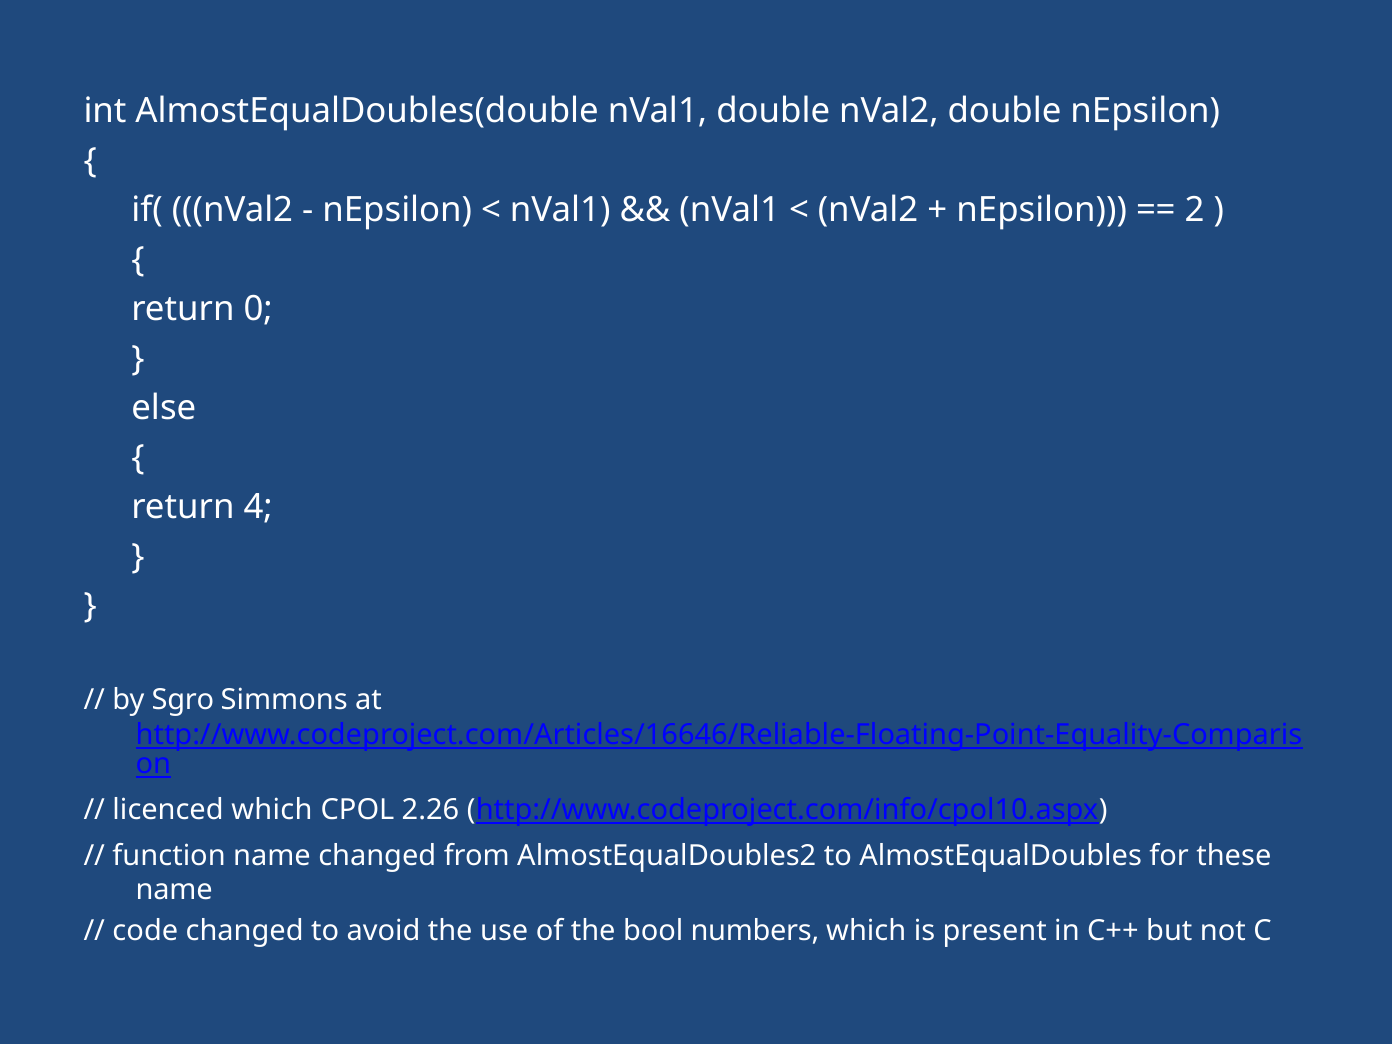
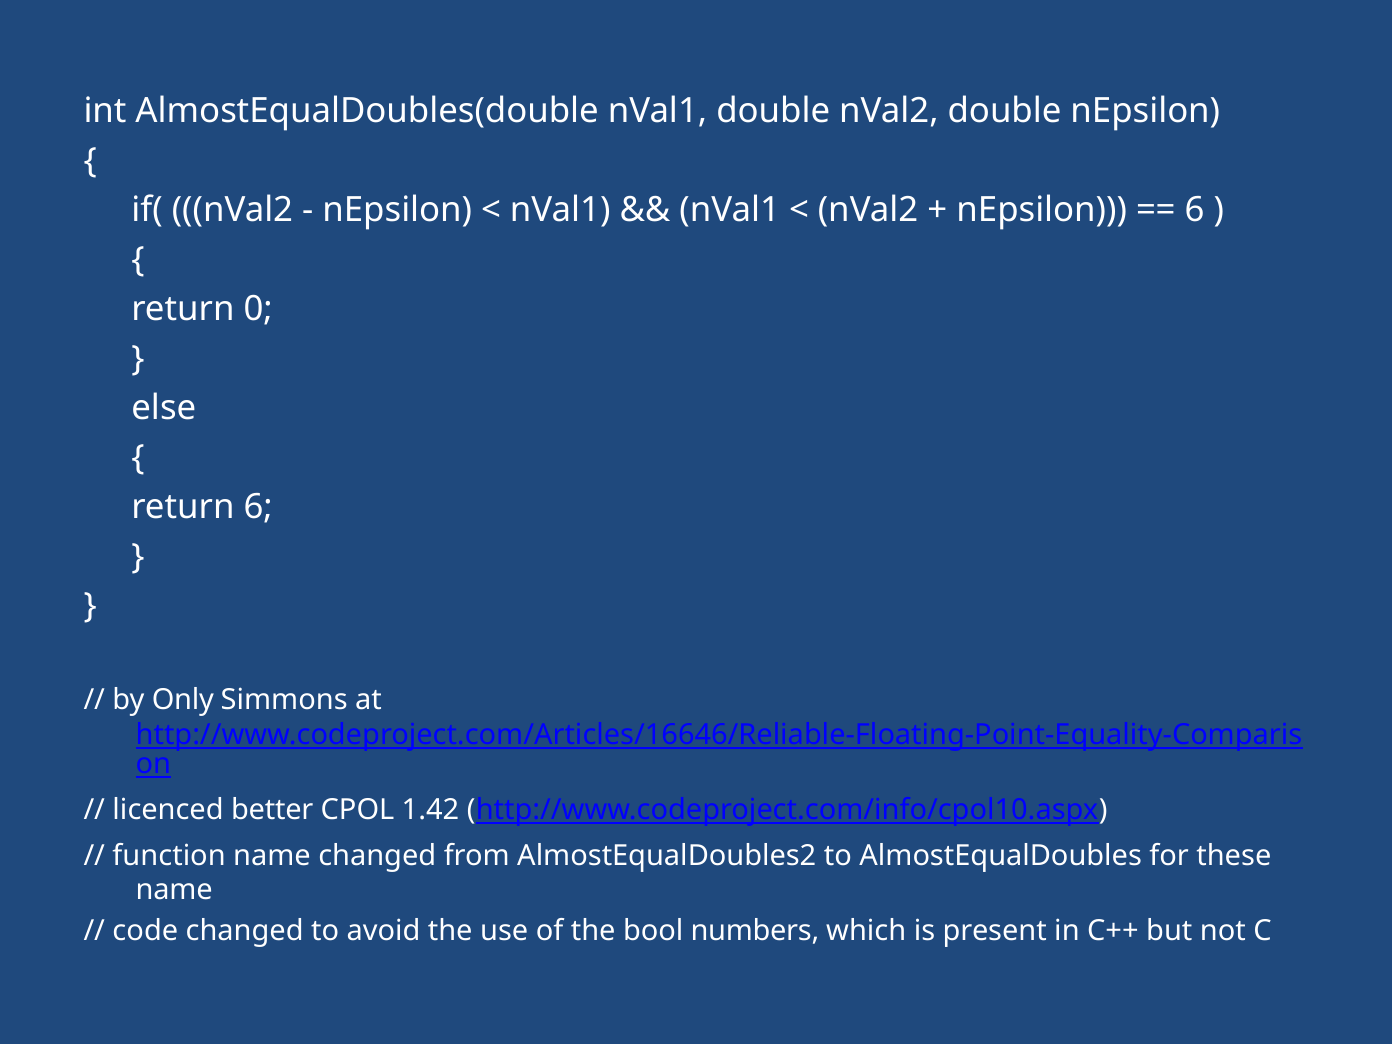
2: 2 -> 6 (1195, 210)
return 4: 4 -> 6 (258, 507)
Sgro: Sgro -> Only (183, 700)
licenced which: which -> better (272, 810)
2.26: 2.26 -> 1.42 (430, 810)
